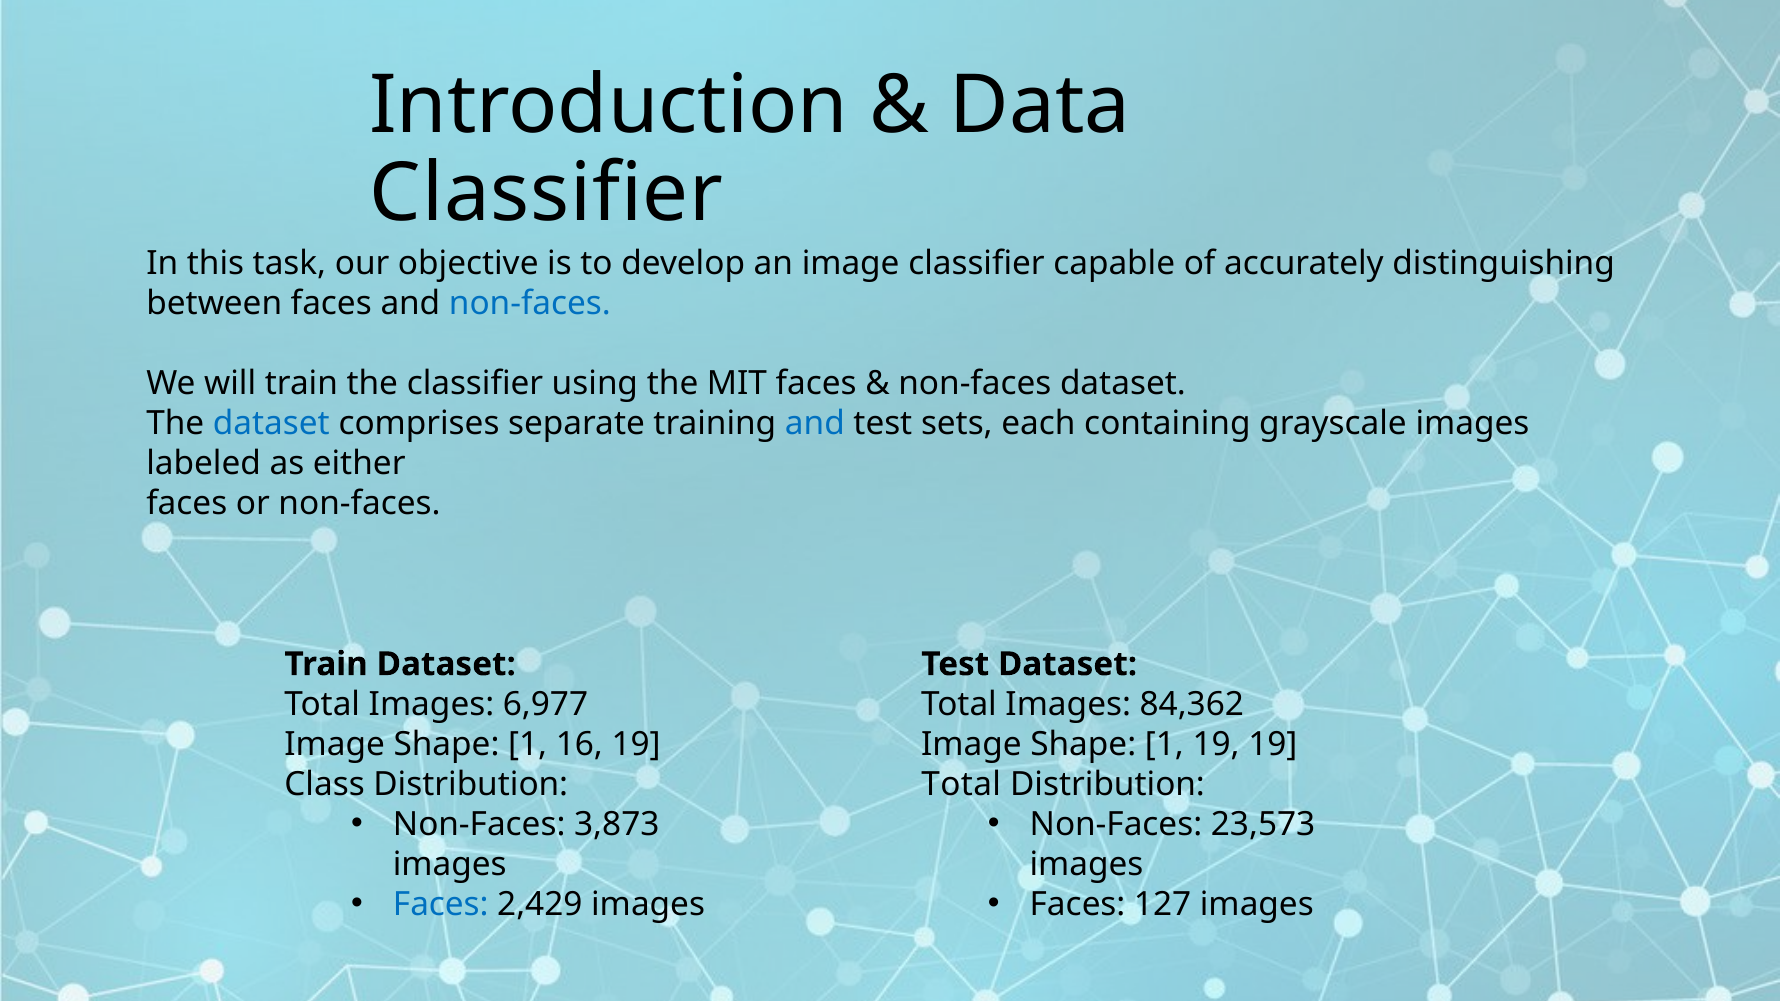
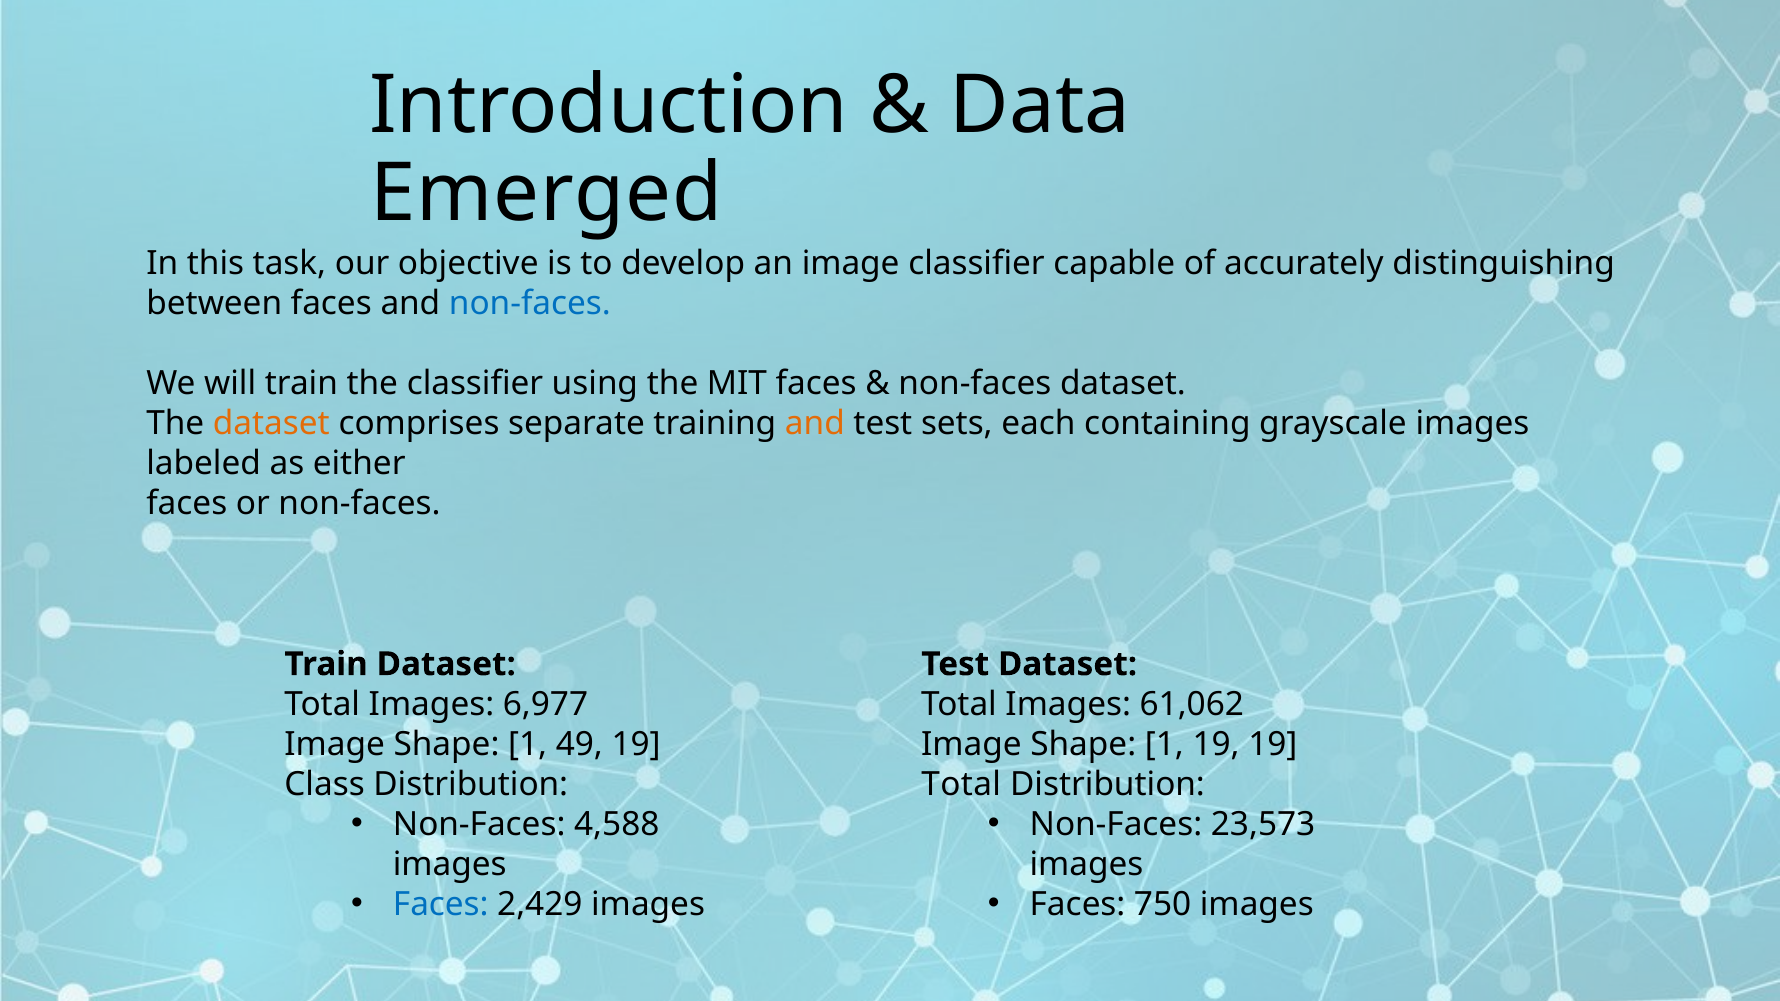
Classifier: Classifier -> Emerged (547, 194)
dataset colour: blue -> orange (271, 424)
and colour: blue -> orange (815, 424)
84,362: 84,362 -> 61,062 (1192, 704)
16: 16 -> 49 (579, 744)
3,873: 3,873 -> 4,588 (617, 825)
127: 127 -> 750 (1163, 905)
